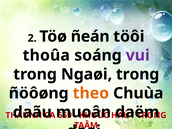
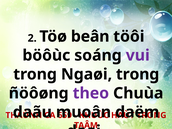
ñeán: ñeán -> beân (90, 36)
thoûa: thoûa -> böôùc (46, 55)
theo colour: orange -> purple (91, 93)
